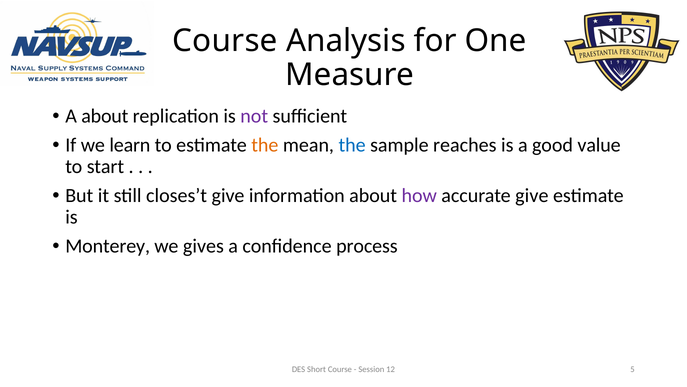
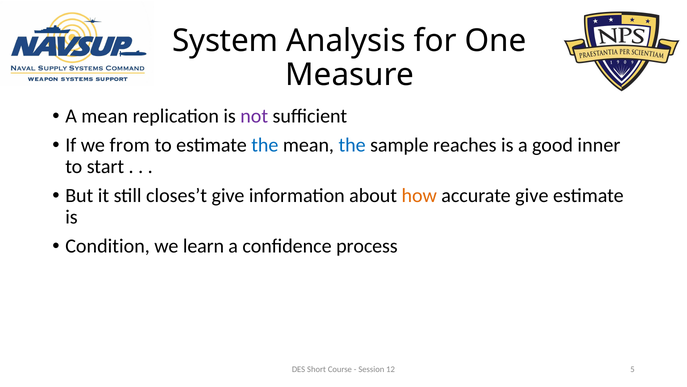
Course: Course -> System (225, 41)
A about: about -> mean (105, 116)
learn: learn -> from (130, 145)
the colour: orange -> blue (265, 145)
value: value -> inner (599, 145)
how colour: purple -> orange (419, 195)
Monterey: Monterey -> Condition (108, 246)
gives: gives -> learn (204, 246)
